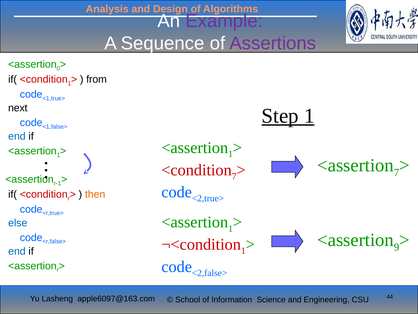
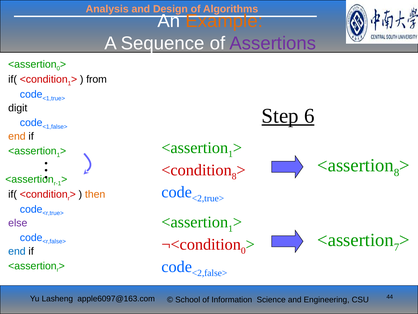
Example colour: purple -> orange (224, 21)
next: next -> digit (18, 108)
Step 1: 1 -> 6 (309, 116)
end colour: blue -> orange (17, 136)
7: 7 -> 8 (397, 172)
7: 7 -> 8 (234, 176)
else colour: blue -> purple (18, 223)
9: 9 -> 7 (397, 247)
1: 1 -> 0 (243, 250)
